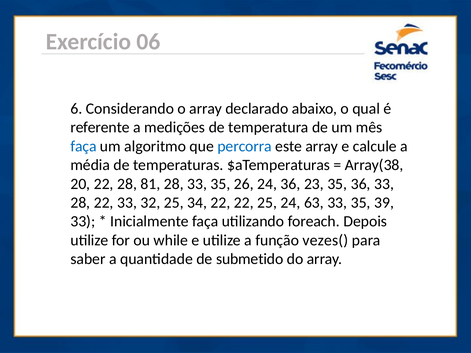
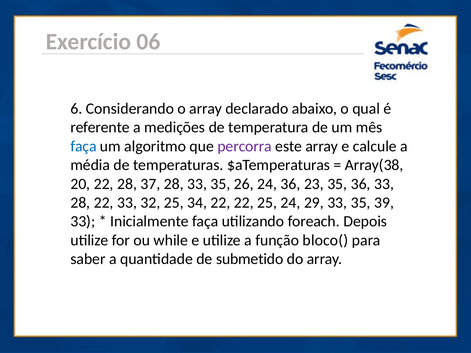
percorra colour: blue -> purple (245, 146)
81: 81 -> 37 (150, 184)
63: 63 -> 29 (314, 203)
vezes(: vezes( -> bloco( (325, 240)
